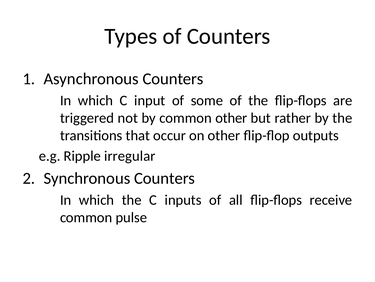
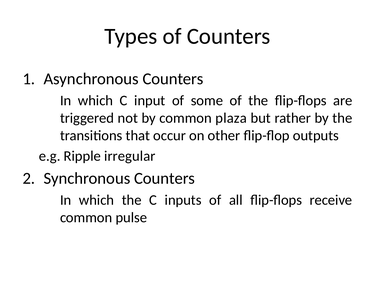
common other: other -> plaza (231, 118)
